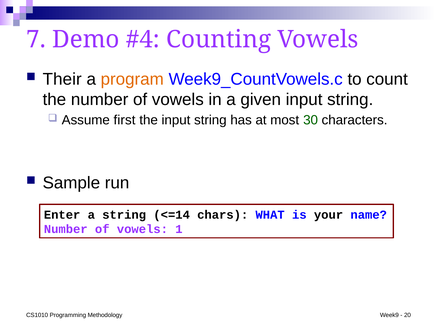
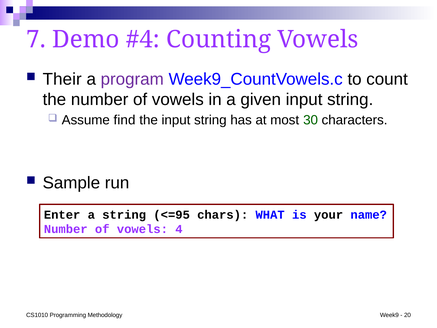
program colour: orange -> purple (132, 79)
first: first -> find (125, 120)
<=14: <=14 -> <=95 (172, 215)
1: 1 -> 4 (179, 229)
